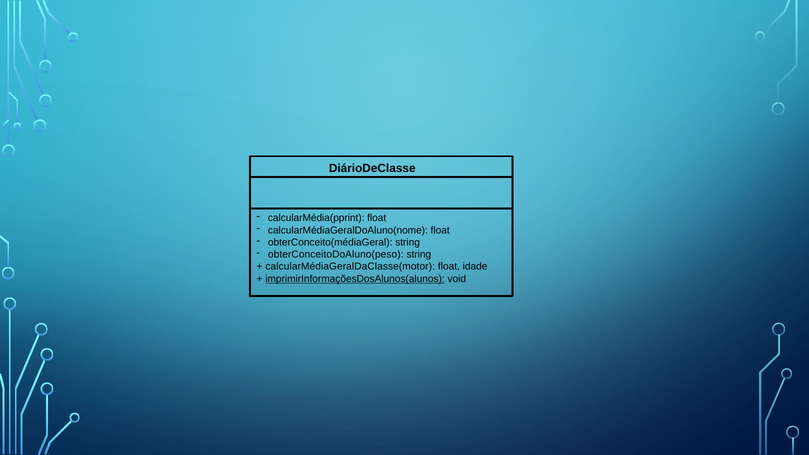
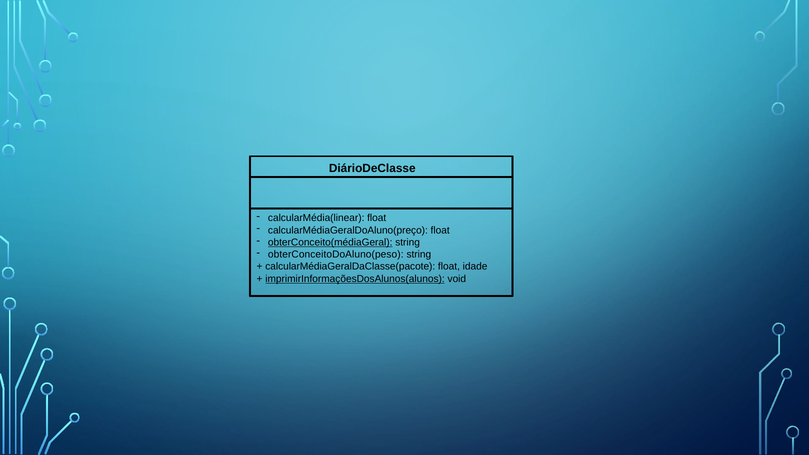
calcularMédia(pprint: calcularMédia(pprint -> calcularMédia(linear (316, 218)
calcularMédiaGeralDoAluno(nome: calcularMédiaGeralDoAluno(nome -> calcularMédiaGeralDoAluno(preço (348, 230)
obterConceito(médiaGeral underline: none -> present (330, 242)
calcularMédiaGeralDaClasse(motor: calcularMédiaGeralDaClasse(motor -> calcularMédiaGeralDaClasse(pacote (350, 267)
